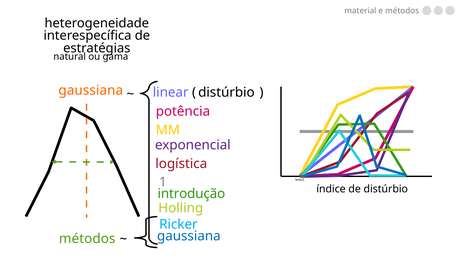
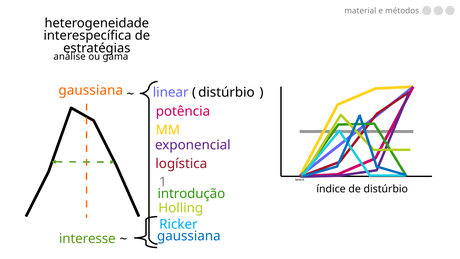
natural: natural -> análise (70, 57)
métodos: métodos -> interesse (87, 238)
